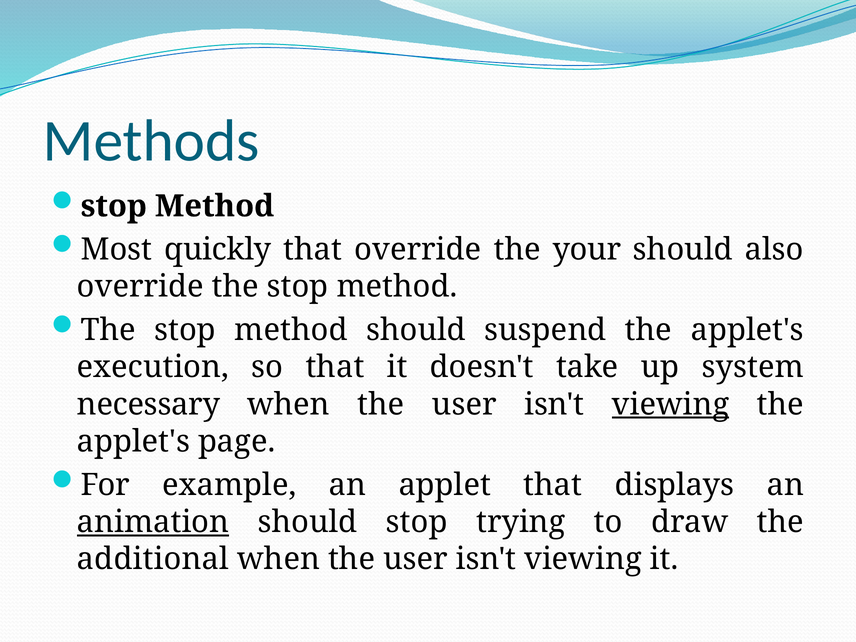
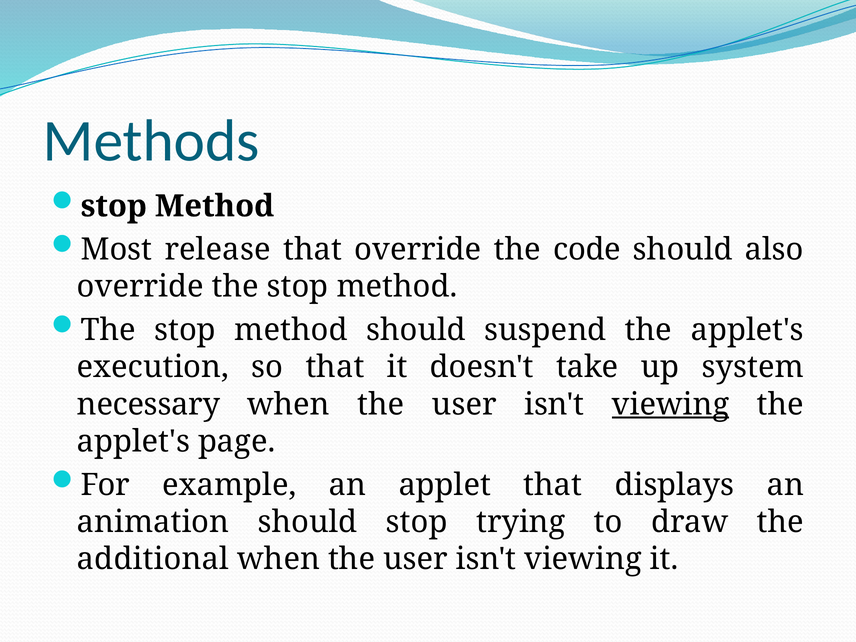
quickly: quickly -> release (218, 250)
your: your -> code (587, 250)
animation underline: present -> none (153, 522)
